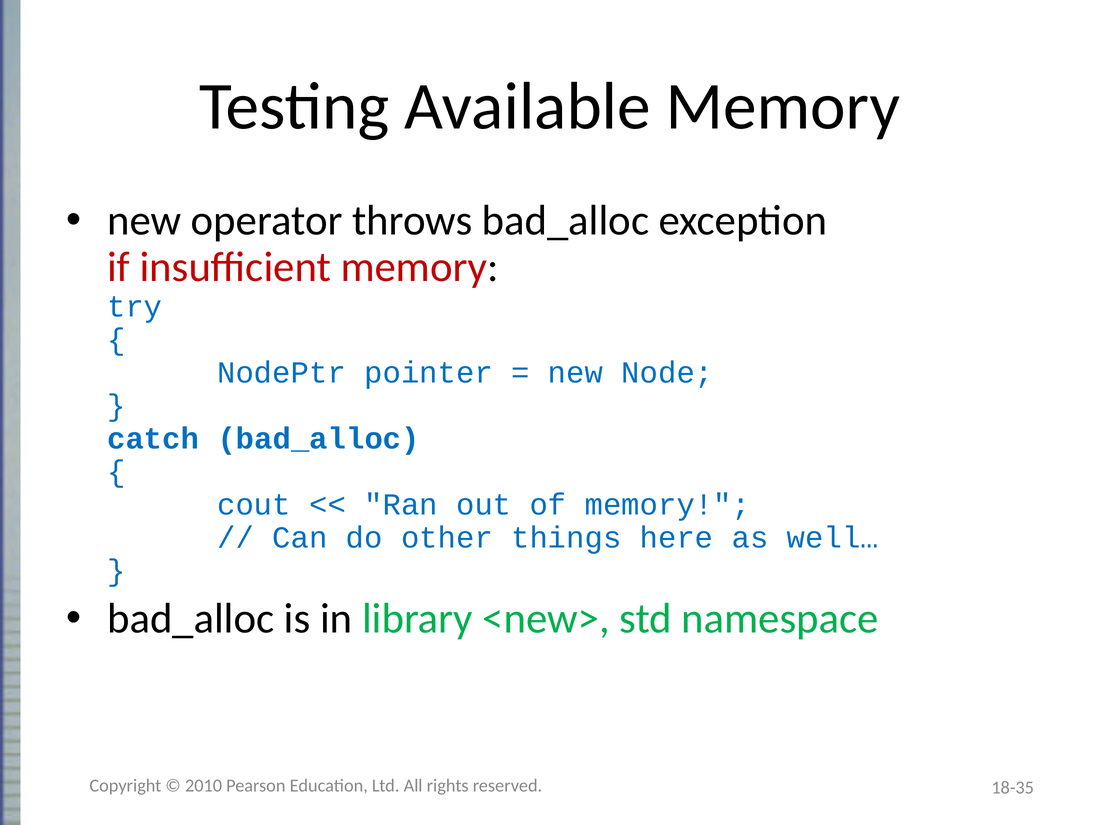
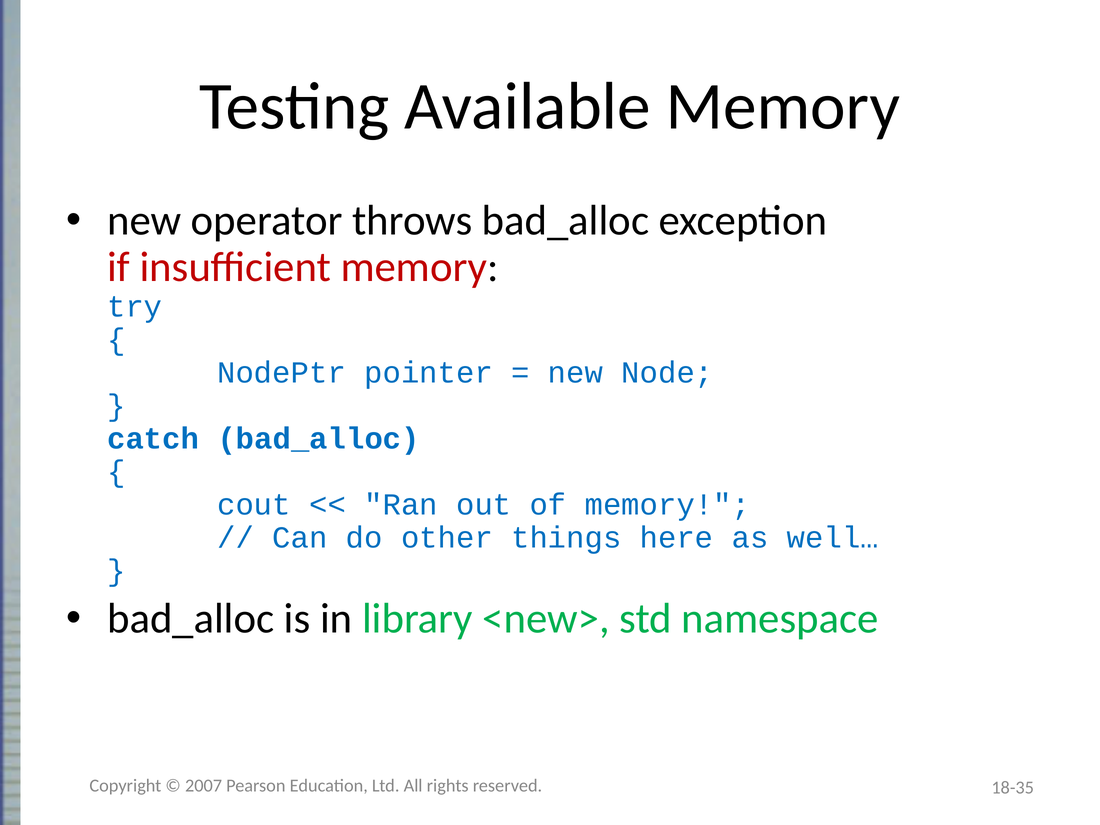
2010: 2010 -> 2007 (204, 786)
